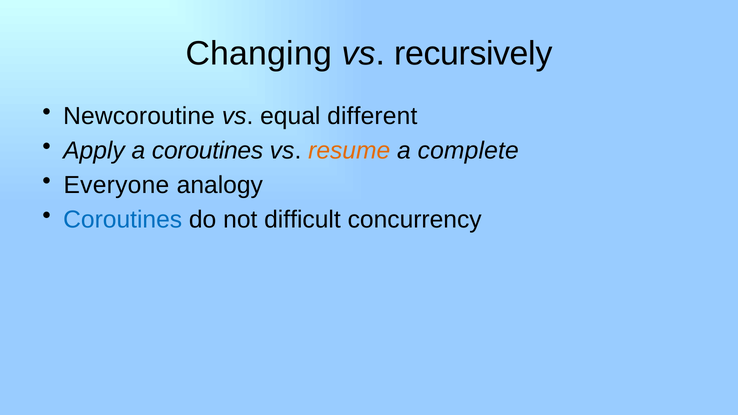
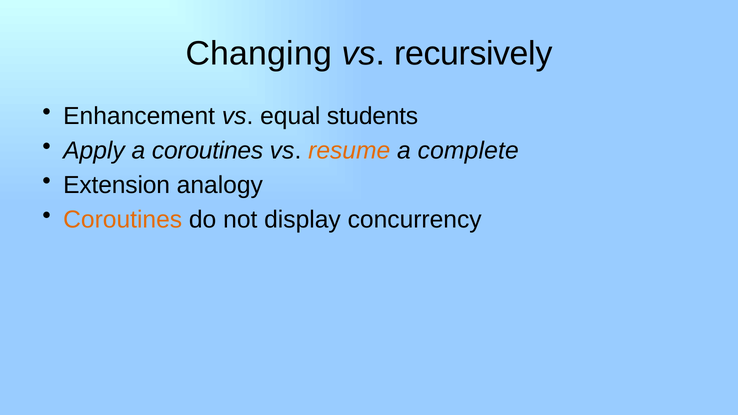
Newcoroutine: Newcoroutine -> Enhancement (139, 116)
different: different -> students (372, 116)
Everyone: Everyone -> Extension (117, 185)
Coroutines colour: blue -> orange (123, 219)
difficult: difficult -> display (302, 219)
